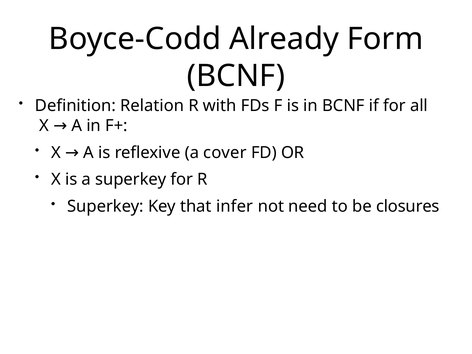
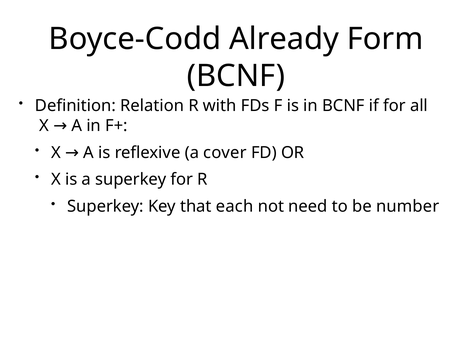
infer: infer -> each (235, 206)
closures: closures -> number (408, 206)
